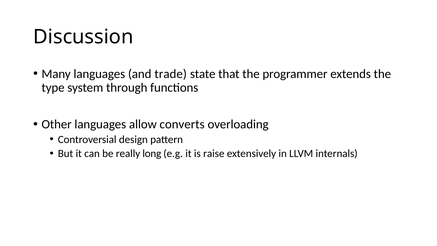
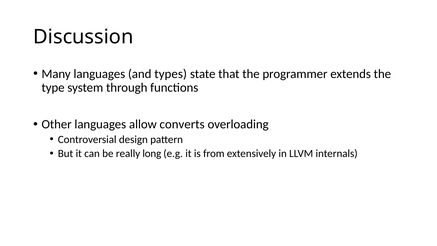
trade: trade -> types (171, 74)
raise: raise -> from (214, 153)
